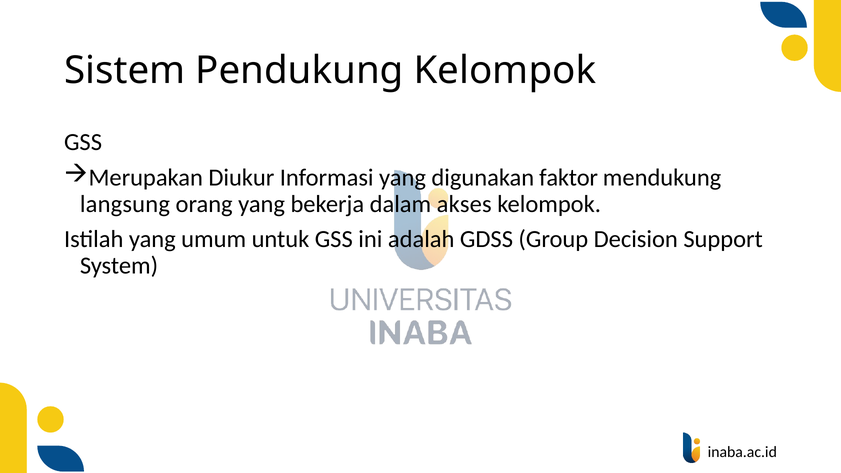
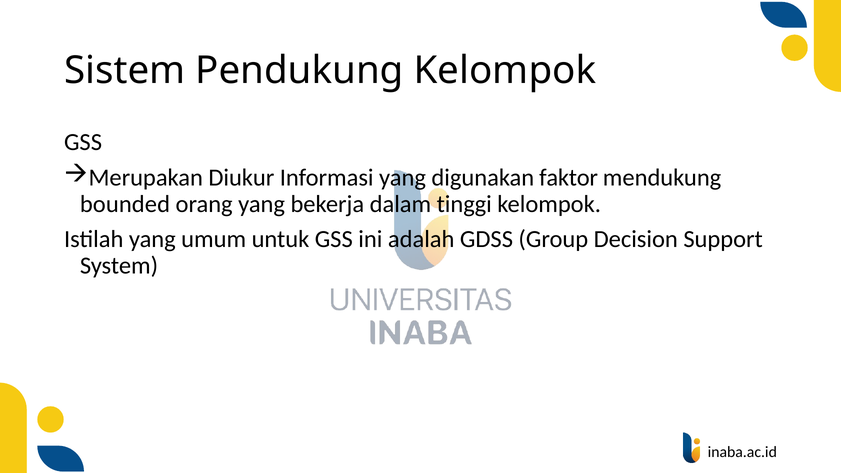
langsung: langsung -> bounded (125, 204)
akses: akses -> tinggi (464, 204)
